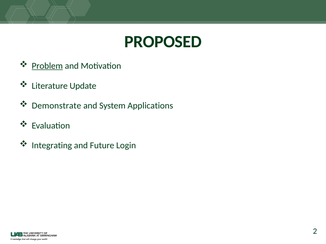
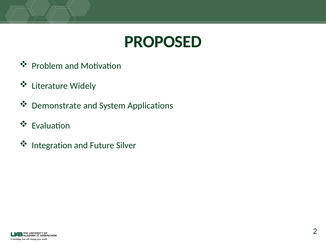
Problem underline: present -> none (47, 66)
Update: Update -> Widely (83, 86)
Integrating: Integrating -> Integration (52, 146)
Login: Login -> Silver (126, 146)
